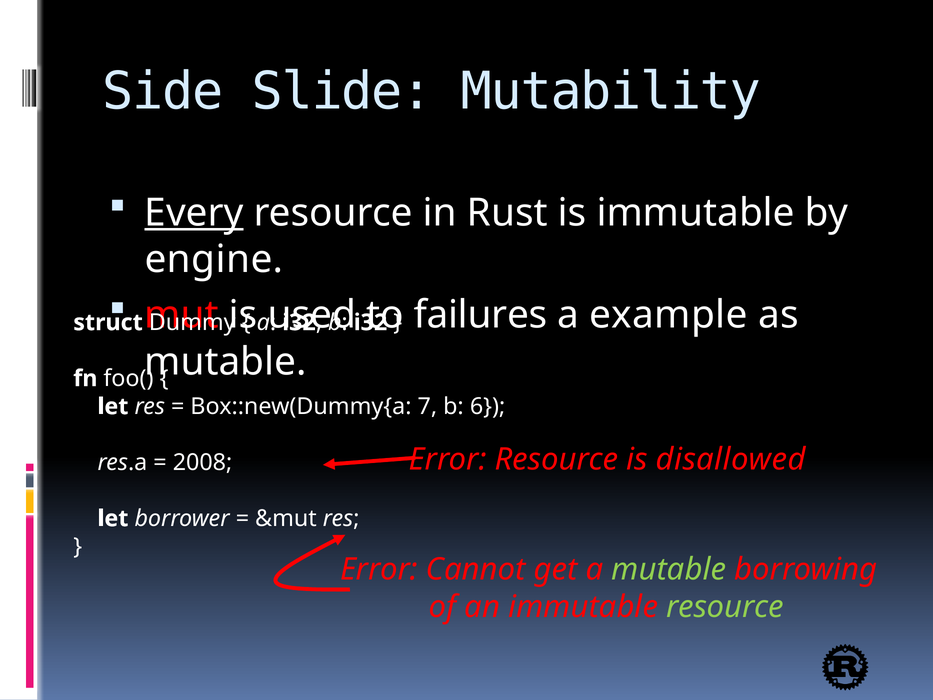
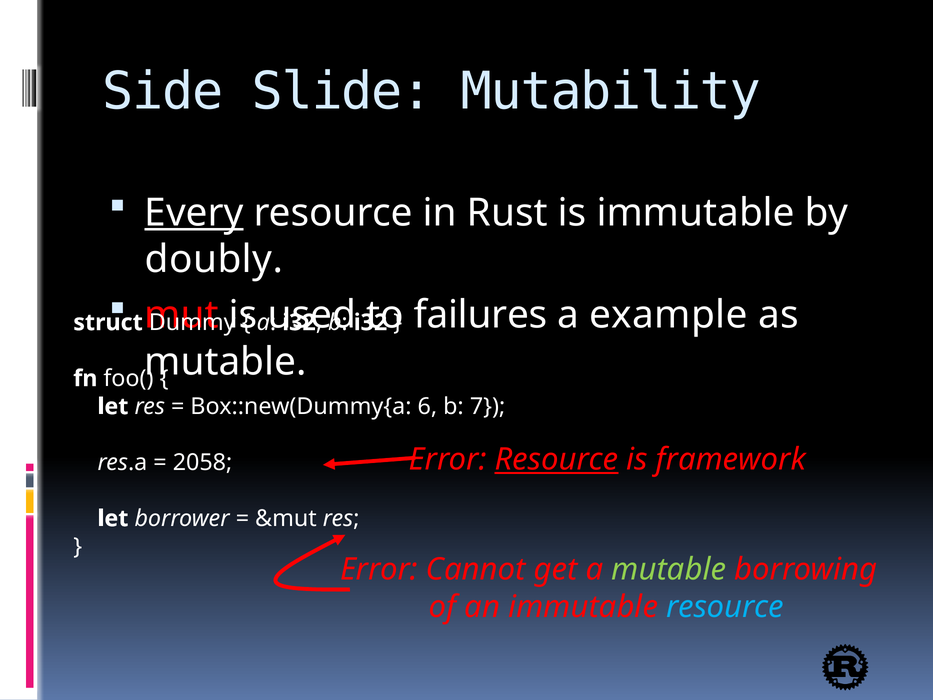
engine: engine -> doubly (214, 259)
7: 7 -> 6 (427, 406)
6: 6 -> 7 (488, 406)
Resource underline: none -> present (557, 460)
disallowed: disallowed -> framework (731, 460)
2008: 2008 -> 2058 (203, 462)
resource colour: light green -> light blue (725, 607)
